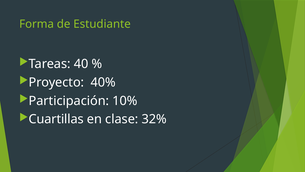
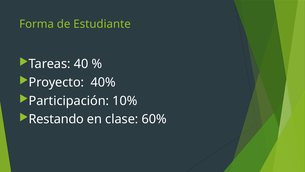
Cuartillas: Cuartillas -> Restando (56, 119)
32%: 32% -> 60% (154, 119)
